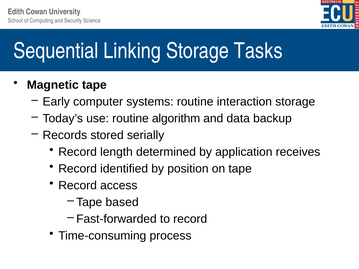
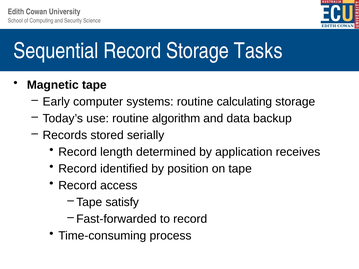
Sequential Linking: Linking -> Record (132, 51)
interaction: interaction -> calculating (244, 102)
based: based -> satisfy (122, 202)
